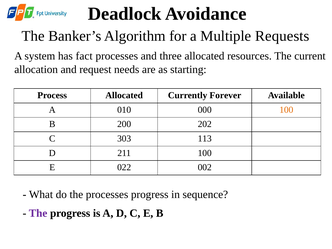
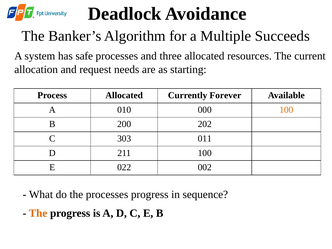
Requests: Requests -> Succeeds (282, 36)
fact: fact -> safe (84, 56)
113: 113 -> 011 (205, 139)
The colour: purple -> orange (38, 213)
